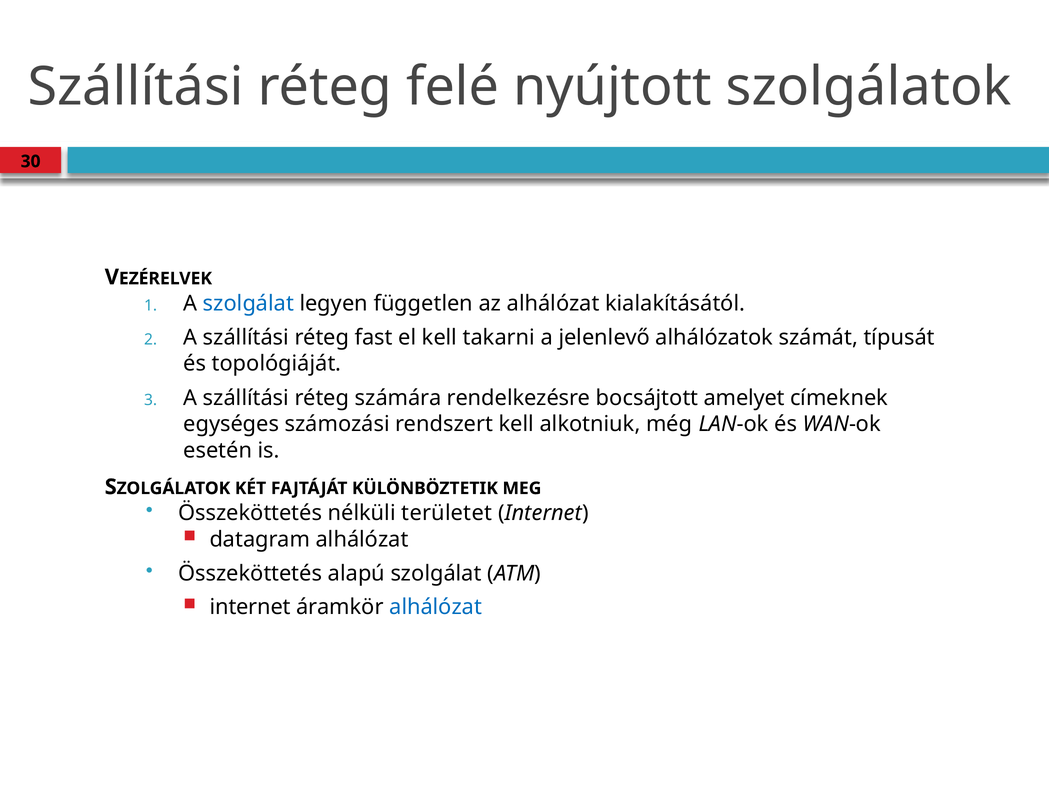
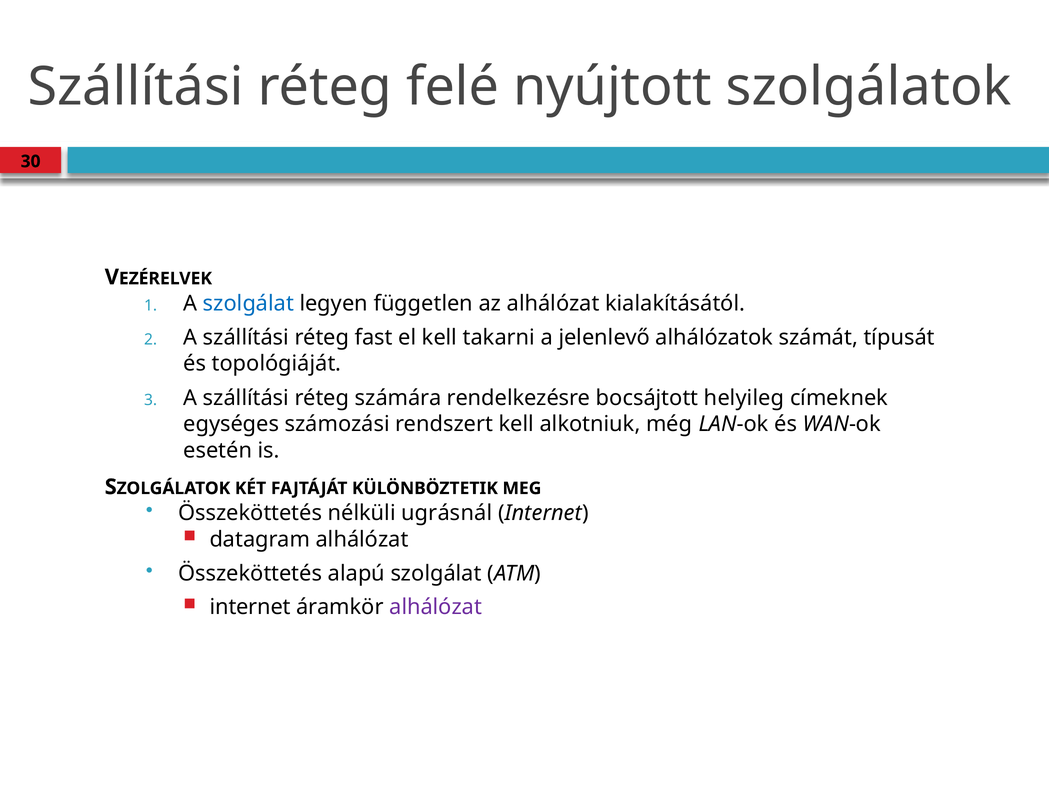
amelyet: amelyet -> helyileg (744, 398)
területet: területet -> ugrásnál (447, 513)
alhálózat colour: blue -> purple (436, 607)
